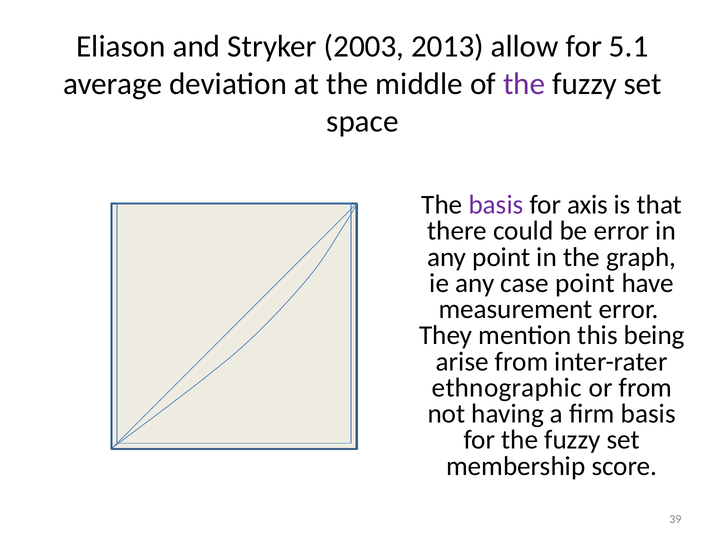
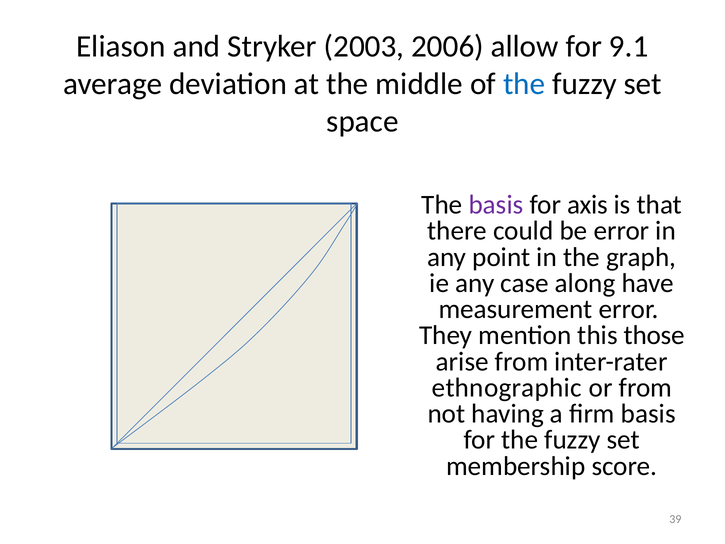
2013: 2013 -> 2006 (447, 46)
5.1: 5.1 -> 9.1 (629, 46)
the colour: purple -> blue (524, 84)
case point: point -> along (585, 283)
being: being -> those (654, 335)
